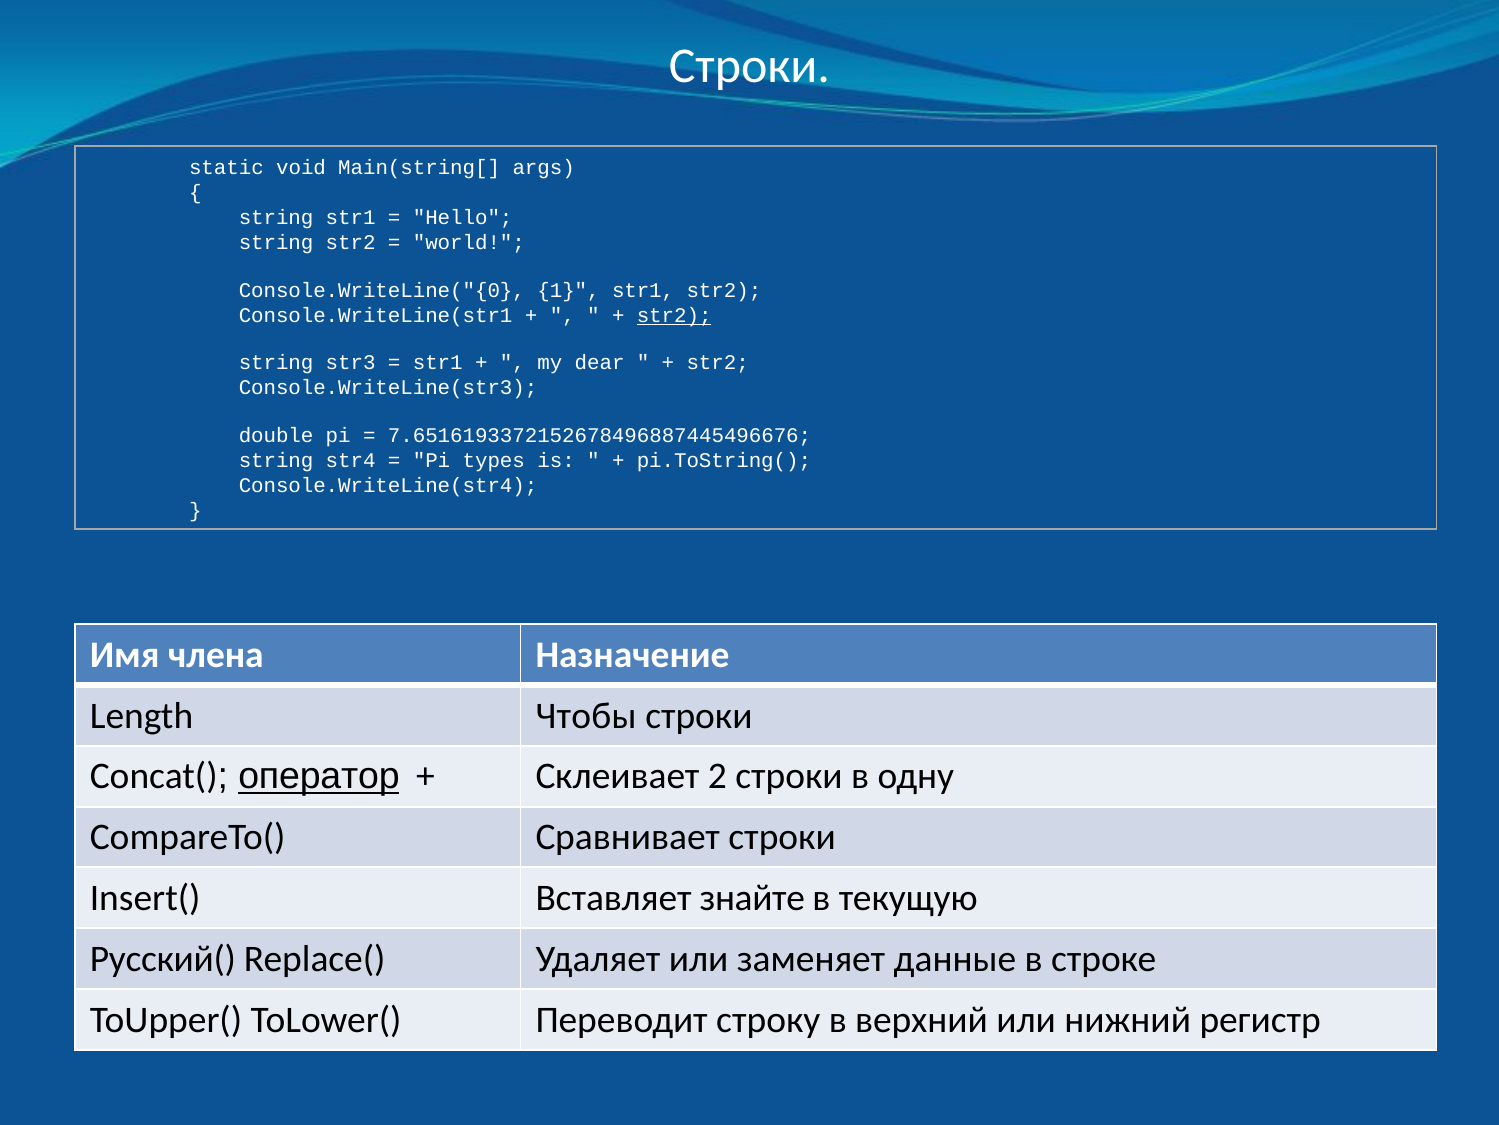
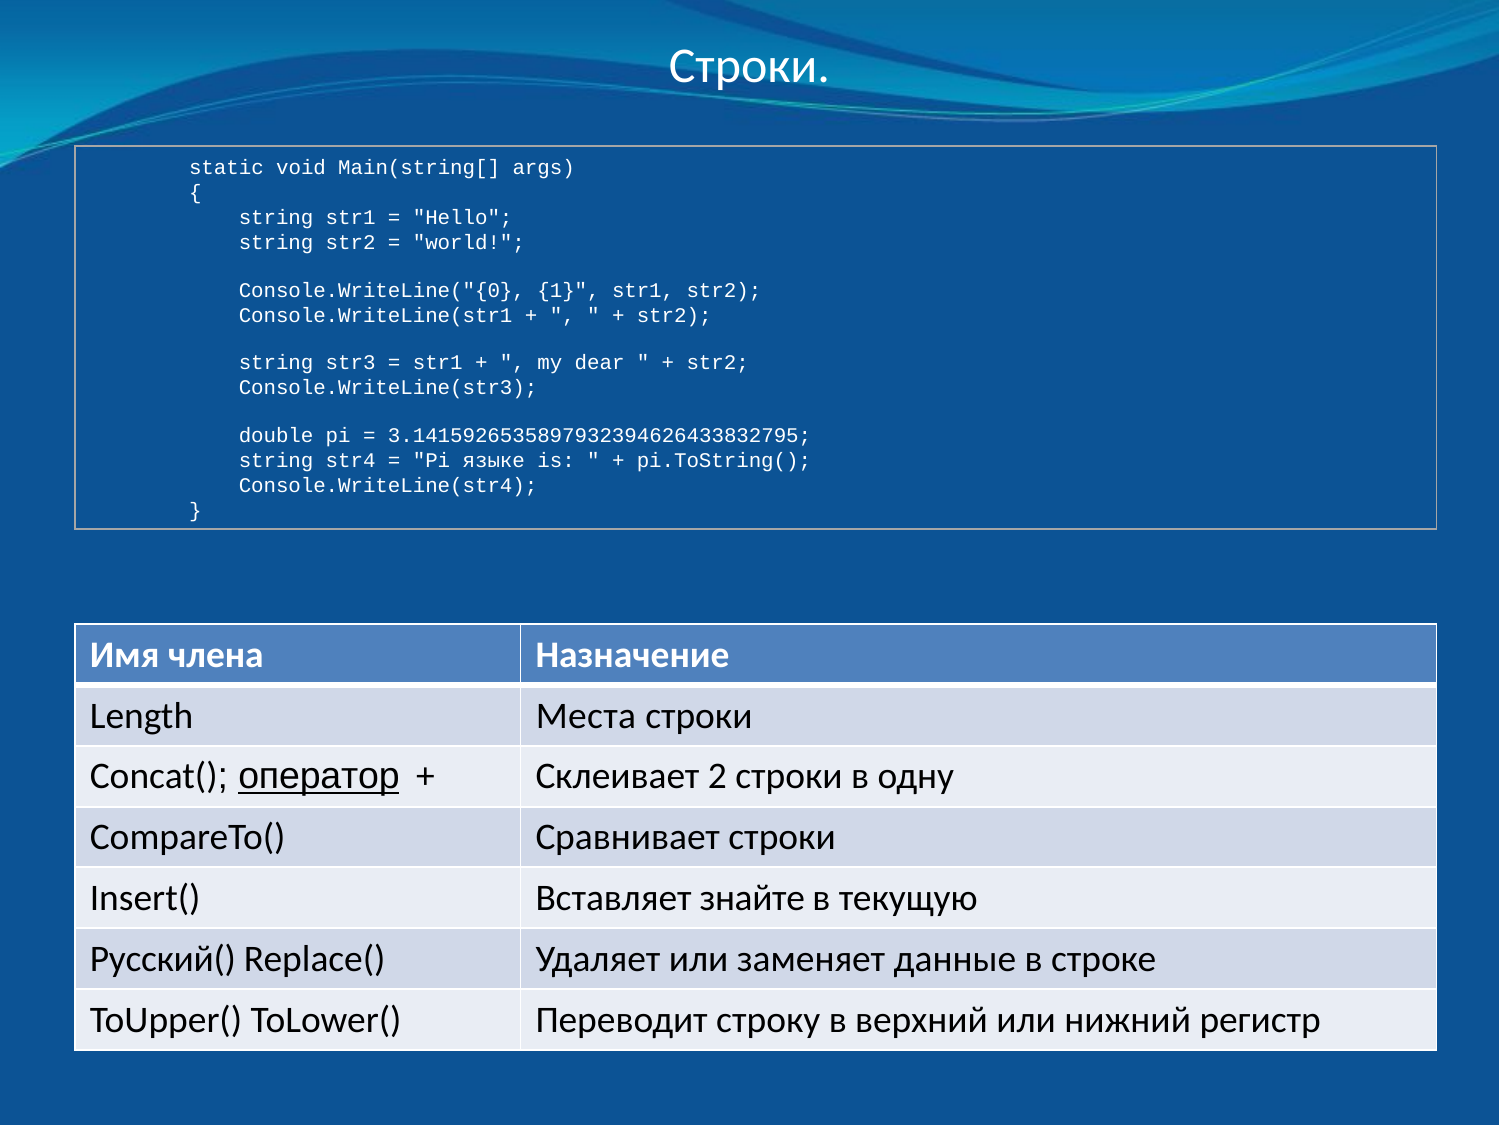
str2 underline: present -> none (674, 315)
7.6516193372152678496887445496676: 7.6516193372152678496887445496676 -> 3.1415926535897932394626433832795 (600, 435)
types: types -> языке (494, 460)
Чтобы: Чтобы -> Места (586, 715)
